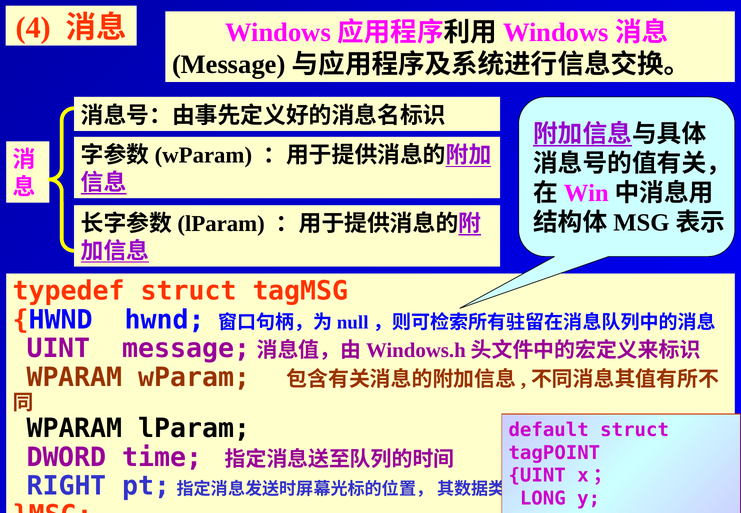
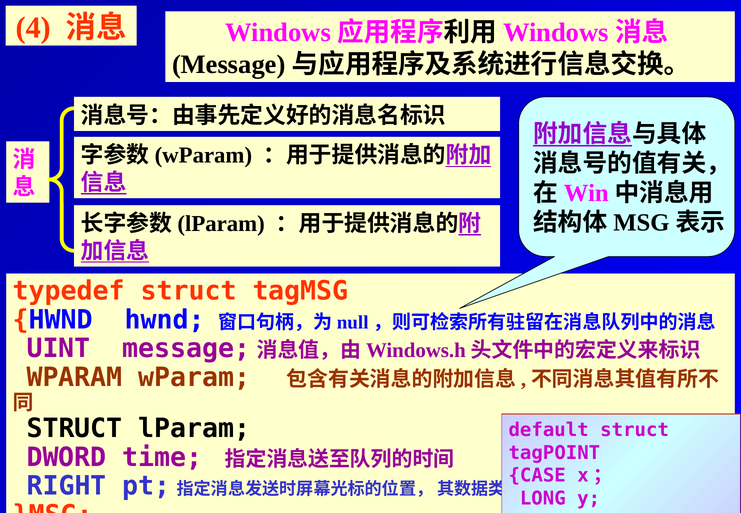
WPARAM: WPARAM -> STRUCT (75, 429)
UINT: UINT -> CASE (537, 476)
